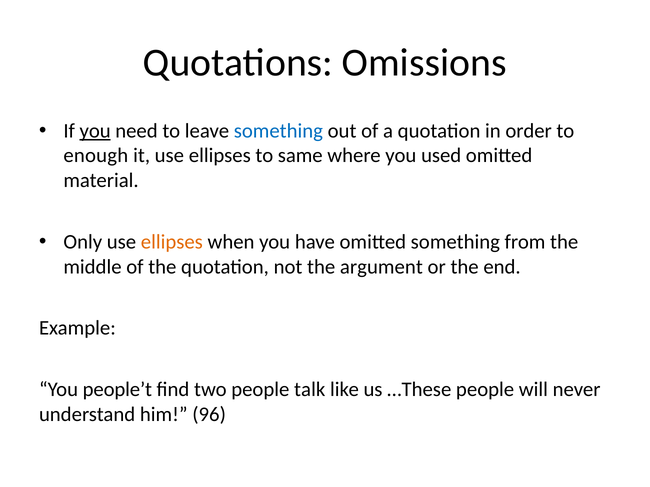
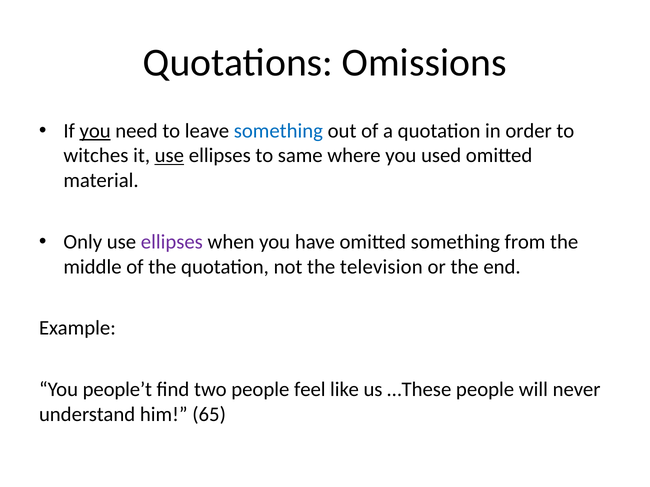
enough: enough -> witches (96, 156)
use underline: none -> present (169, 156)
ellipses colour: orange -> purple (172, 242)
argument: argument -> television (381, 267)
talk: talk -> feel (310, 390)
96: 96 -> 65 (209, 415)
